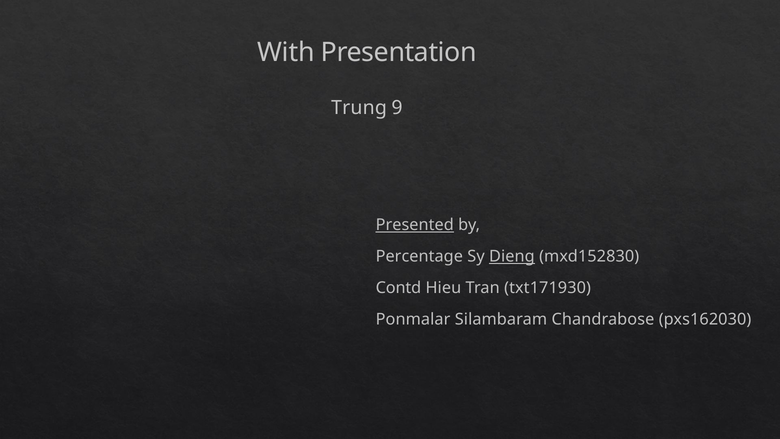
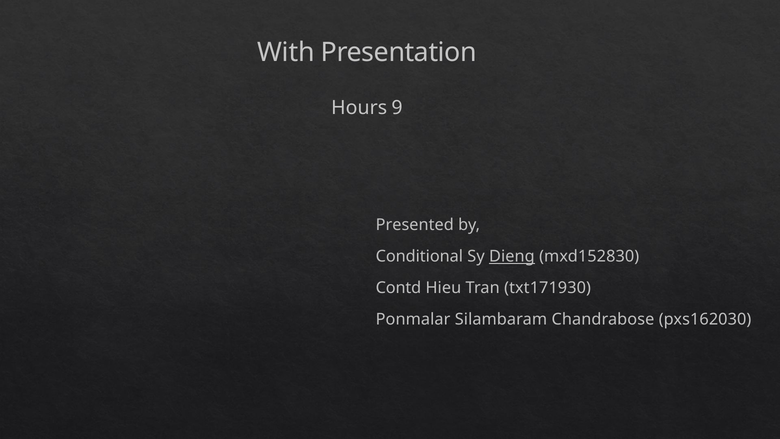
Trung: Trung -> Hours (359, 108)
Presented underline: present -> none (415, 225)
Percentage: Percentage -> Conditional (419, 256)
